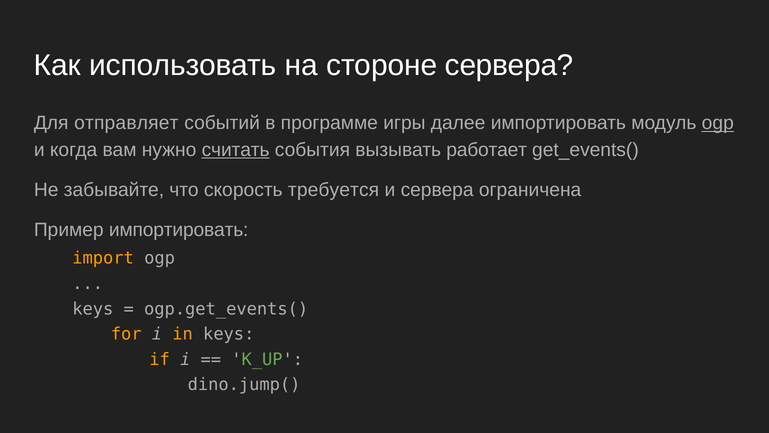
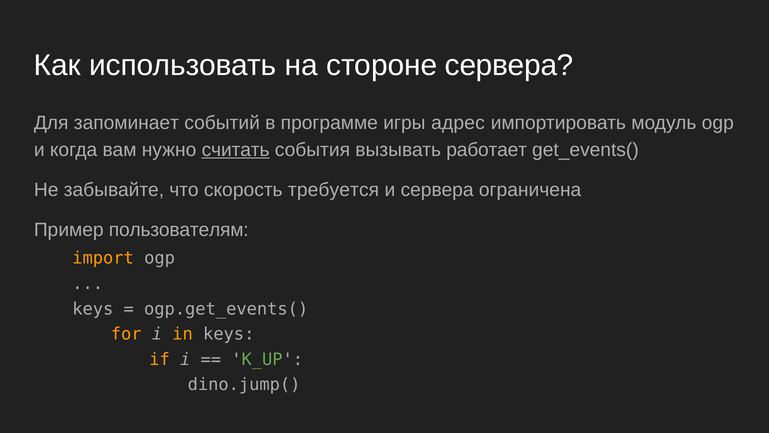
отправляет: отправляет -> запоминает (126, 123)
далее: далее -> адрес (458, 123)
ogp underline: present -> none (718, 123)
Пример импортировать: импортировать -> пользователям (179, 230)
